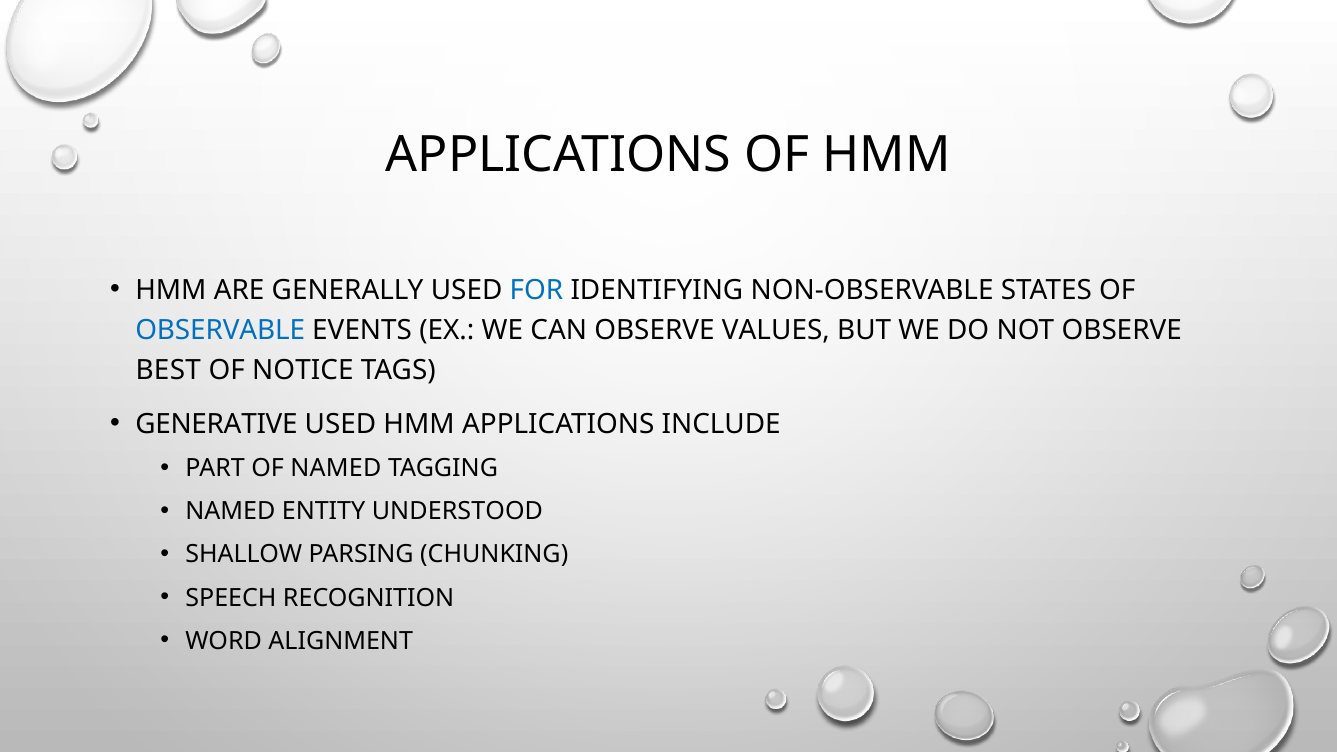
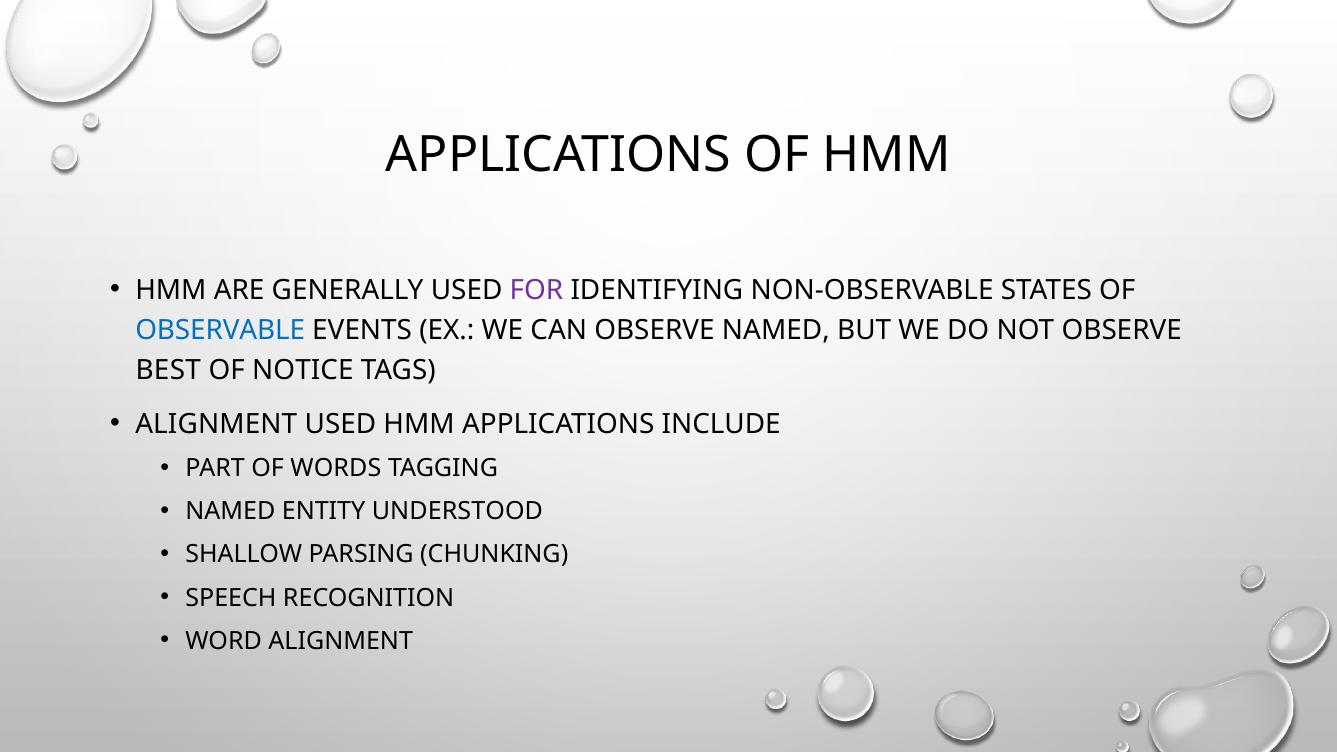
FOR colour: blue -> purple (536, 290)
OBSERVE VALUES: VALUES -> NAMED (776, 330)
GENERATIVE: GENERATIVE -> ALIGNMENT (216, 424)
OF NAMED: NAMED -> WORDS (336, 469)
